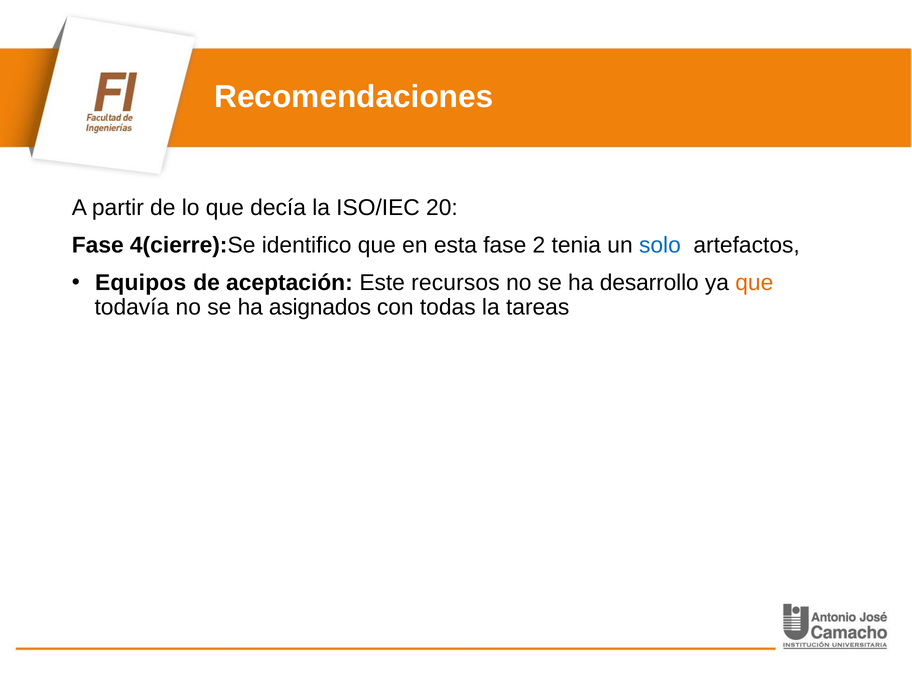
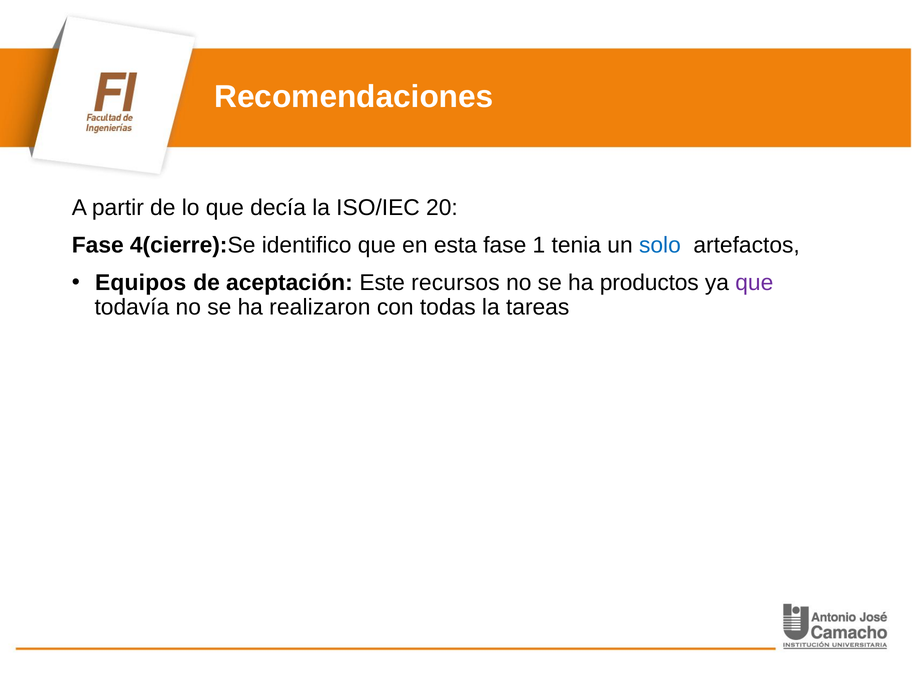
2: 2 -> 1 (539, 245)
desarrollo: desarrollo -> productos (649, 283)
que colour: orange -> purple (754, 283)
asignados: asignados -> realizaron (320, 307)
